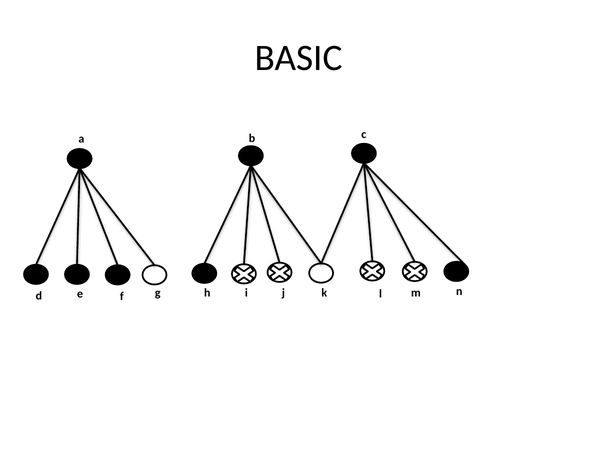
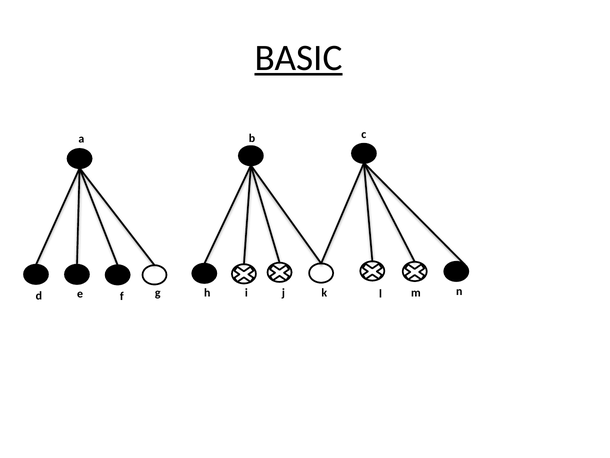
BASIC underline: none -> present (298, 58)
